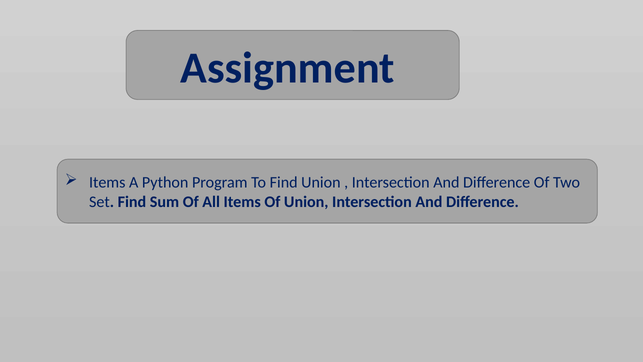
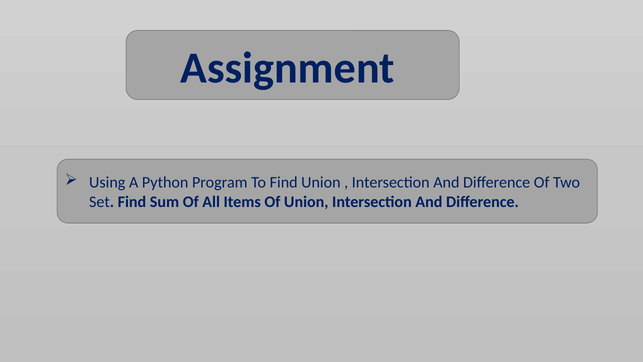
Items: Items -> Using (107, 182)
